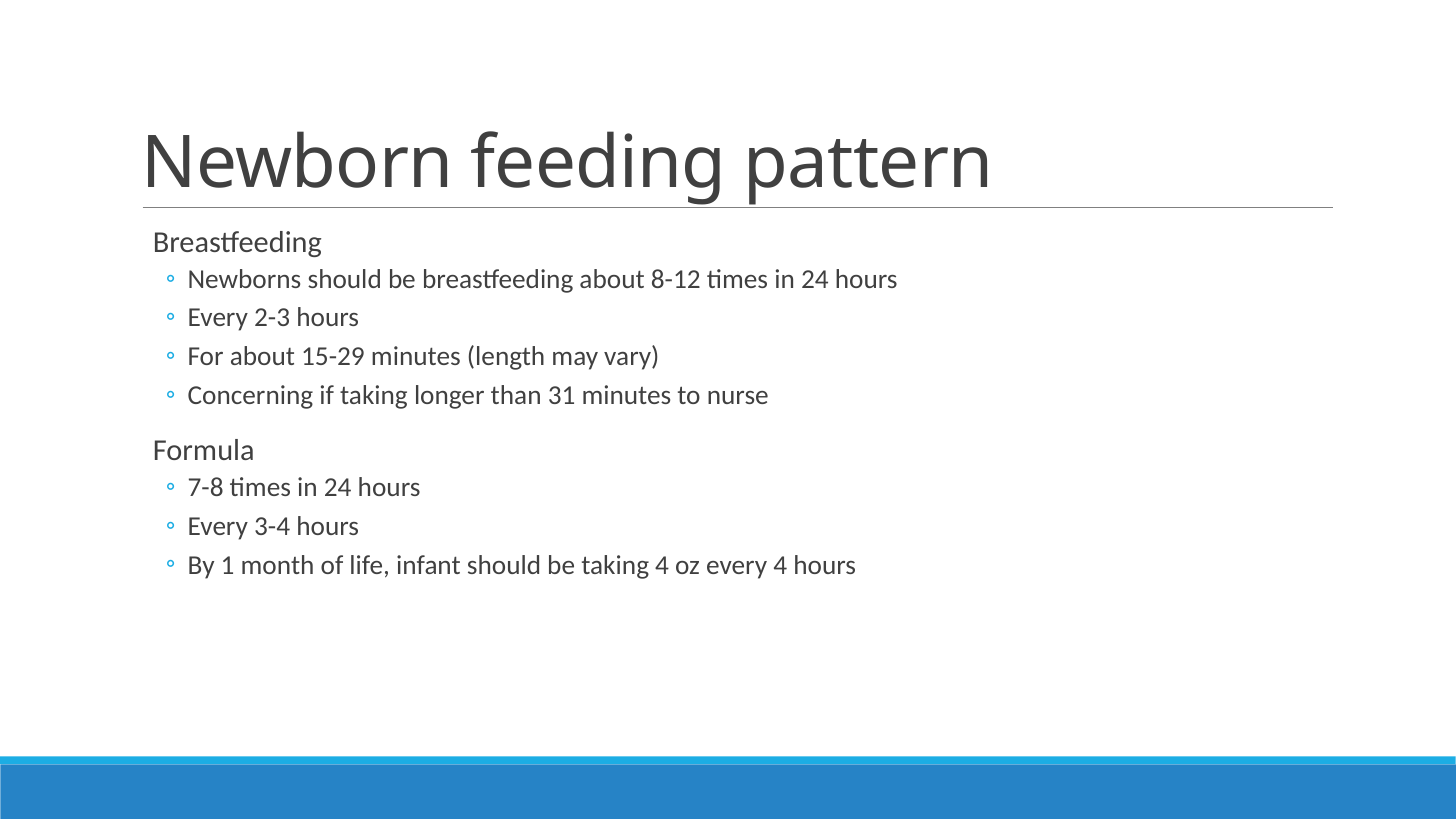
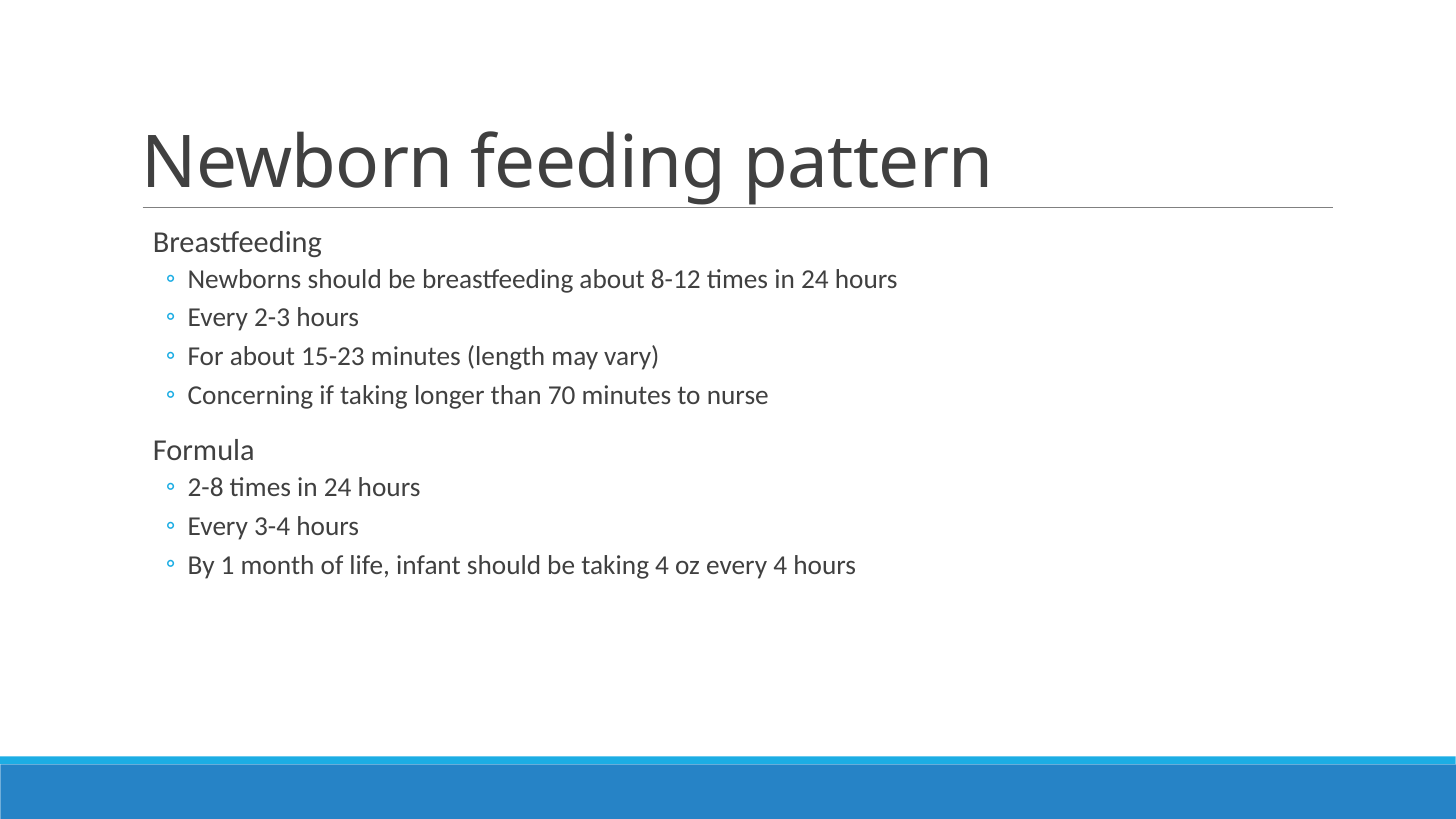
15-29: 15-29 -> 15-23 (333, 357)
31: 31 -> 70 (562, 395)
7-8: 7-8 -> 2-8 (206, 488)
